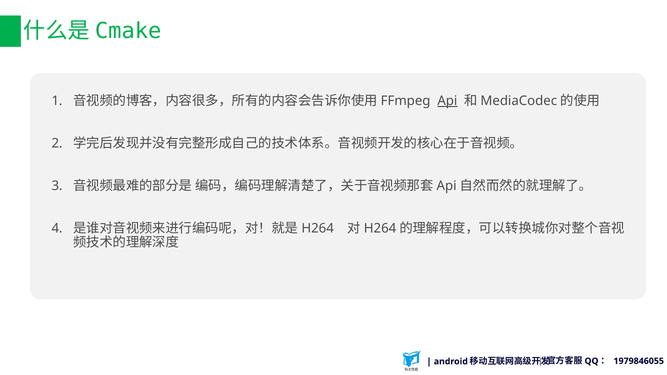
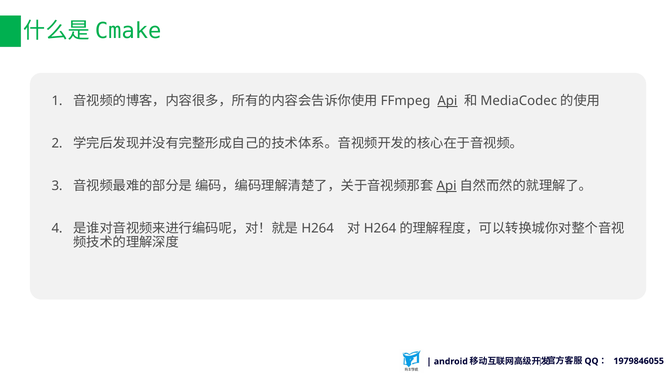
Api underline: none -> present (447, 186)
